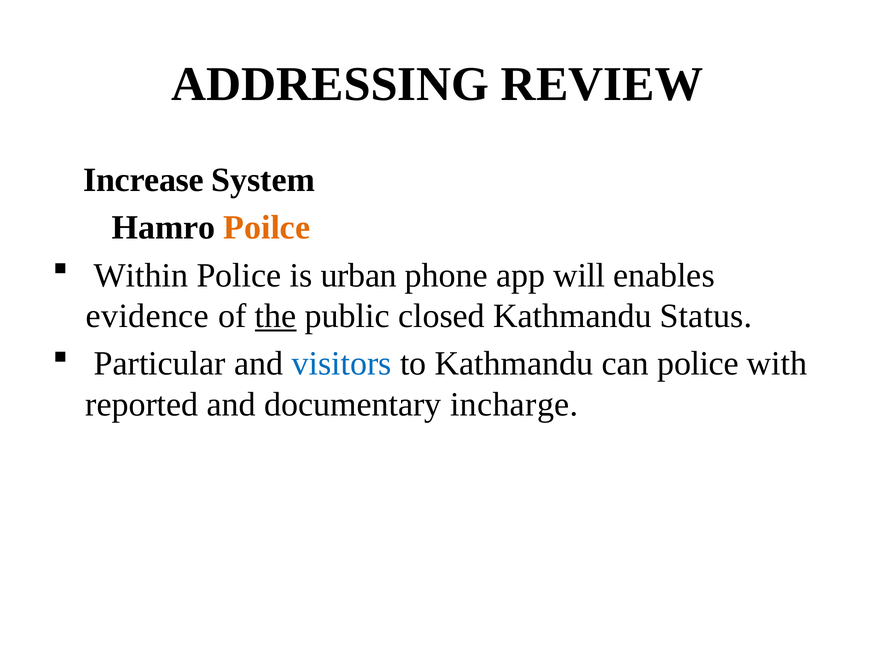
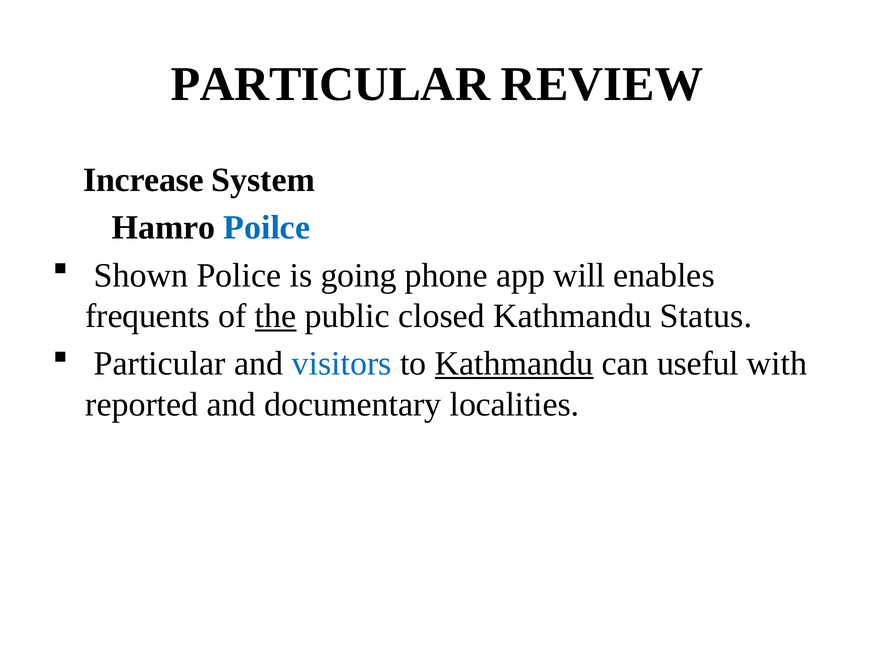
ADDRESSING: ADDRESSING -> PARTICULAR (330, 84)
Poilce colour: orange -> blue (267, 228)
Within: Within -> Shown (141, 275)
urban: urban -> going (359, 275)
evidence: evidence -> frequents (148, 316)
Kathmandu underline: none -> present (514, 364)
can police: police -> useful (698, 364)
incharge: incharge -> localities (514, 404)
